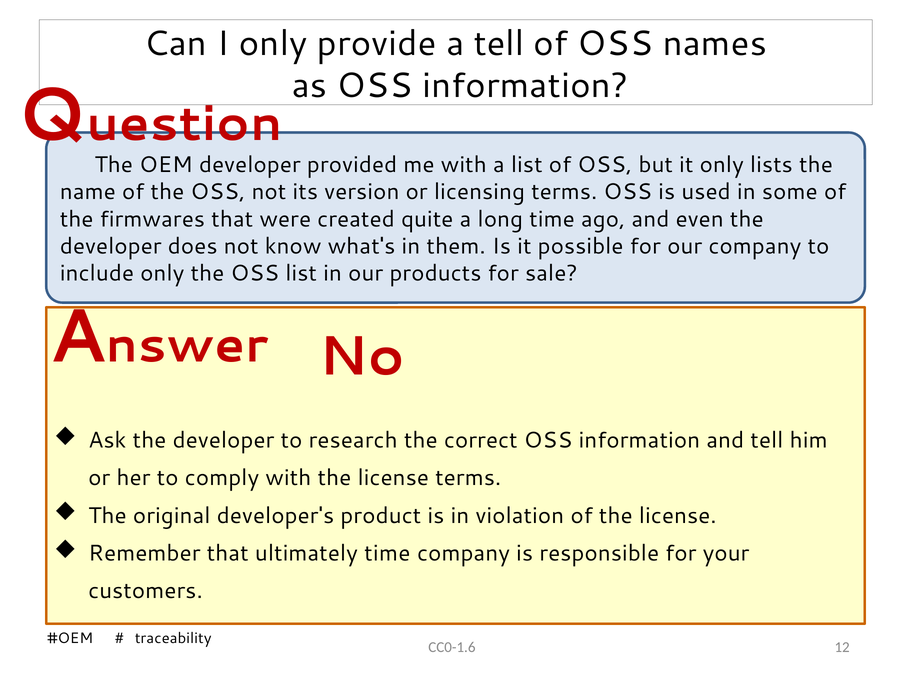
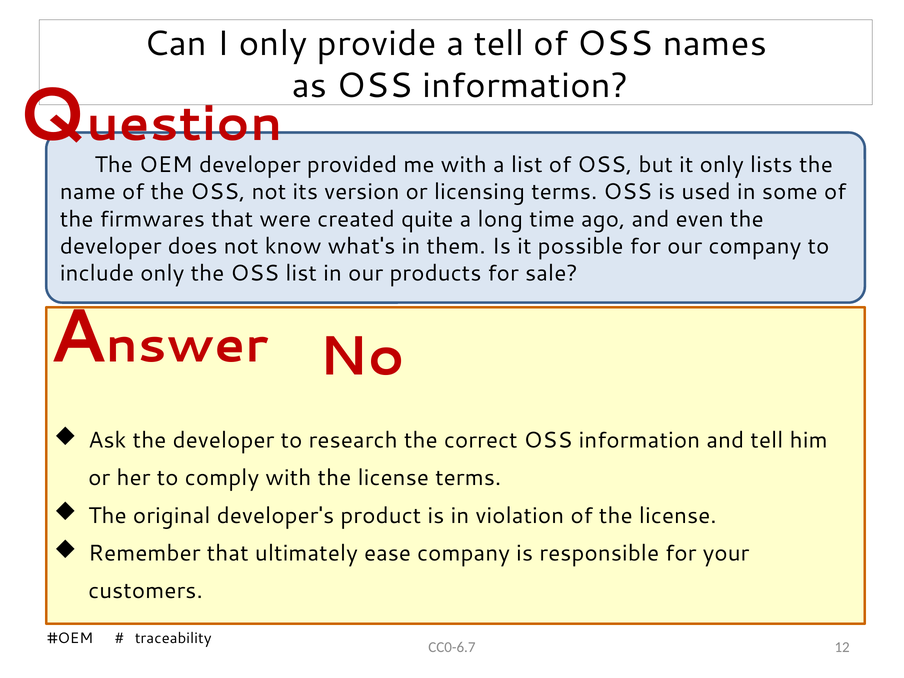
ultimately time: time -> ease (388, 553)
CC0-1.6: CC0-1.6 -> CC0-6.7 (452, 647)
